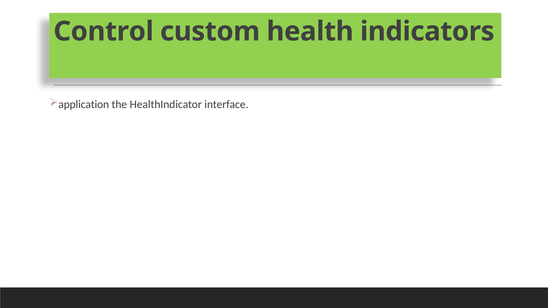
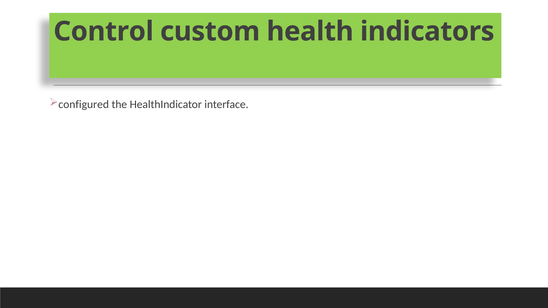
application: application -> configured (84, 104)
